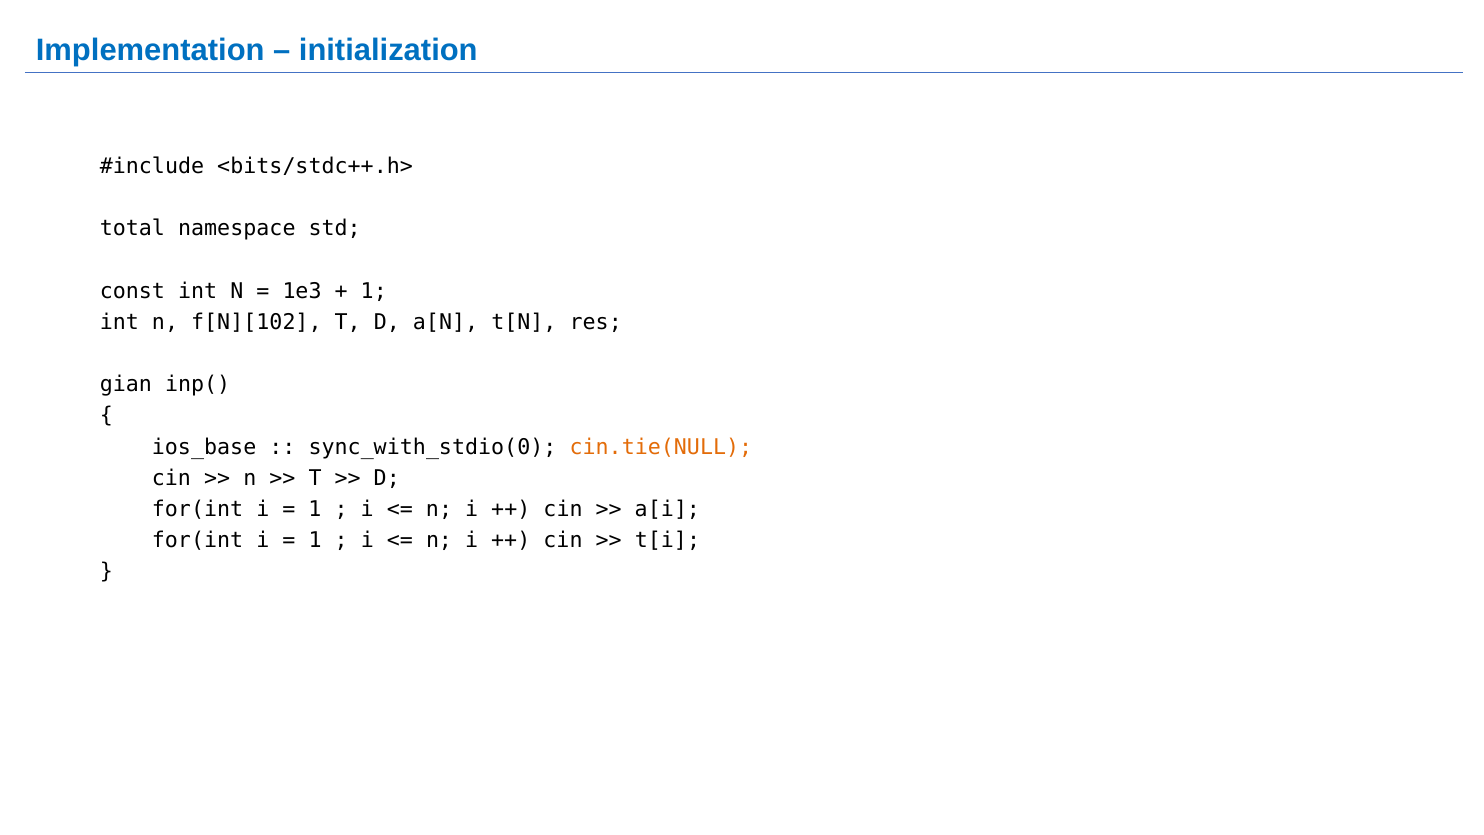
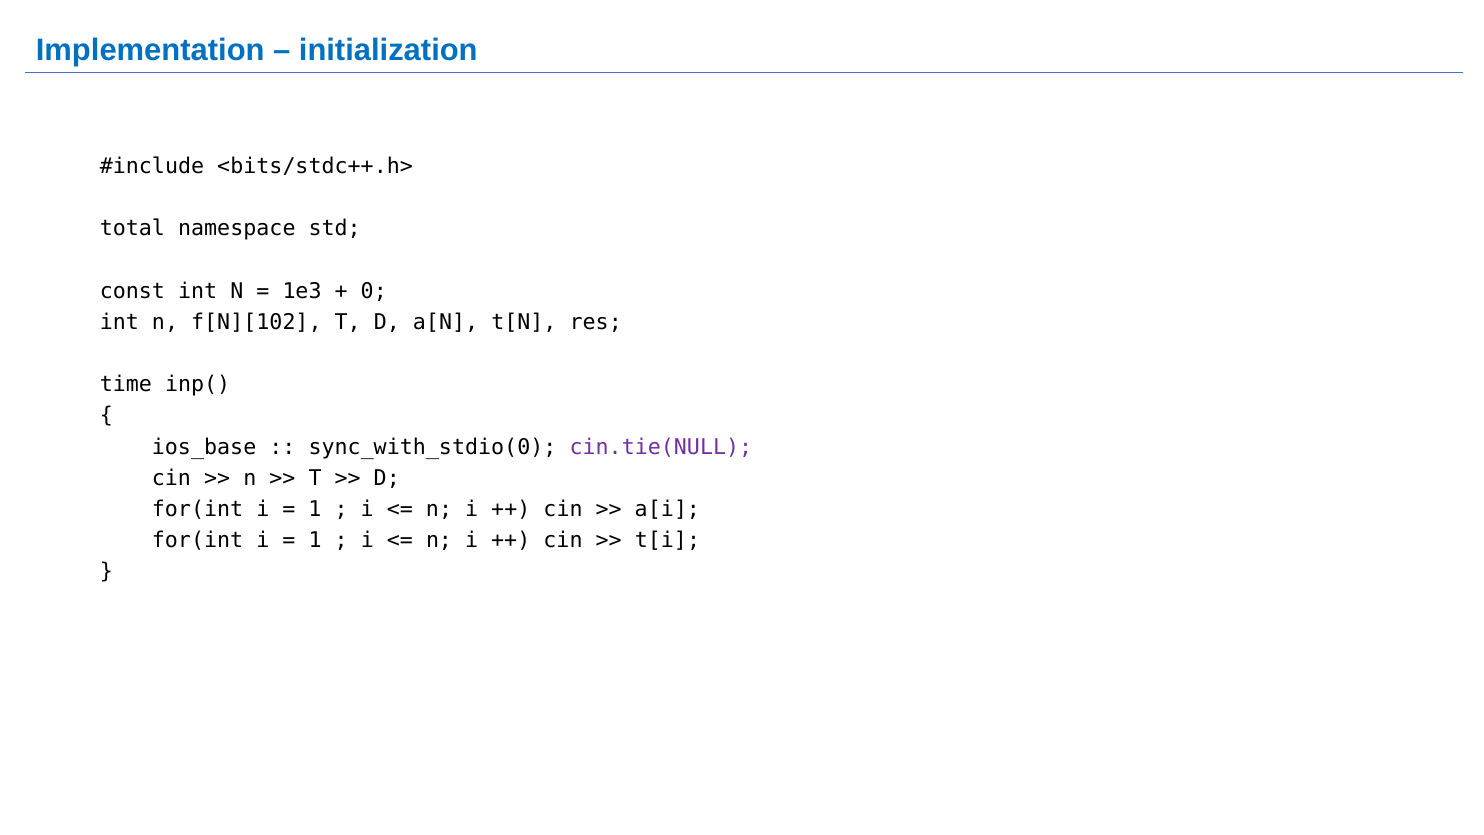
1: 1 -> 0 (374, 291)
gian: gian -> time (126, 384)
cin.tie(NULL colour: orange -> purple (661, 447)
